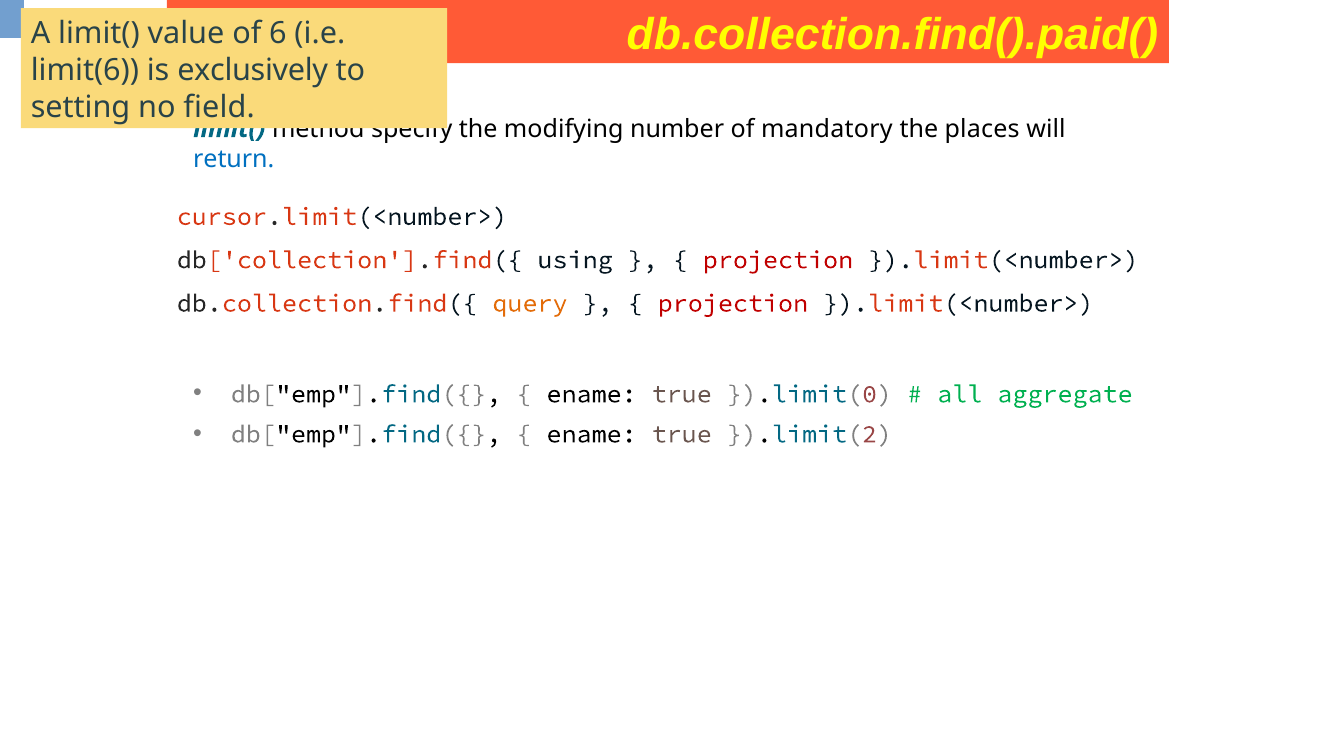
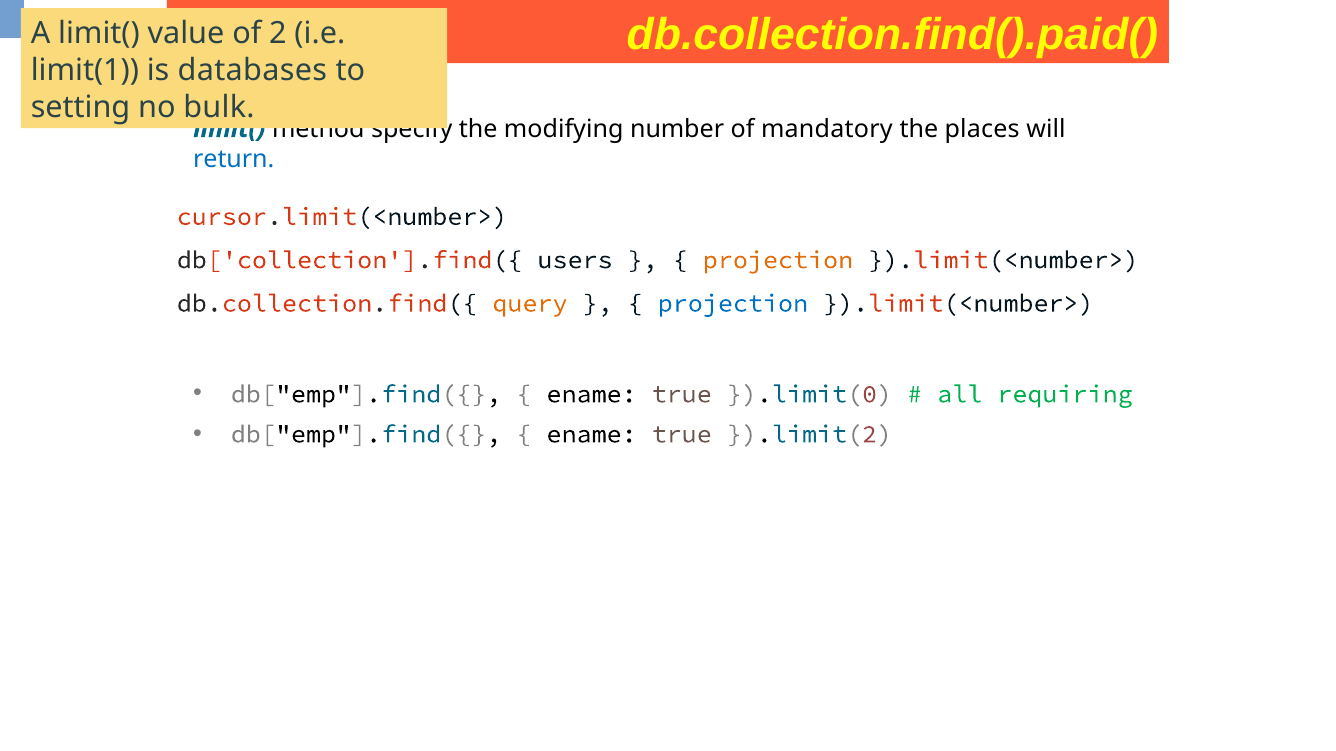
6: 6 -> 2 (278, 34)
limit(6: limit(6 -> limit(1 (85, 70)
exclusively: exclusively -> databases (252, 70)
field: field -> bulk (219, 107)
using: using -> users (575, 260)
projection colour: red -> orange (778, 260)
projection colour: red -> blue (733, 303)
aggregate: aggregate -> requiring (1065, 394)
